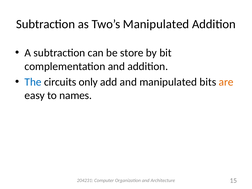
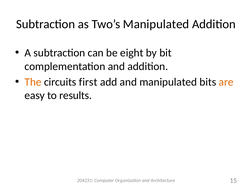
store: store -> eight (132, 53)
The colour: blue -> orange (33, 82)
only: only -> first (88, 82)
names: names -> results (76, 95)
